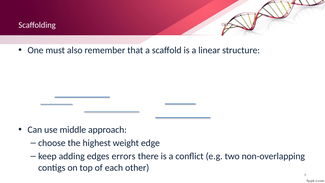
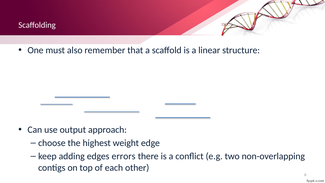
middle: middle -> output (73, 130)
